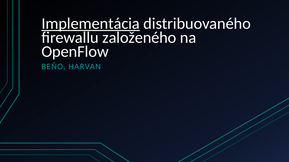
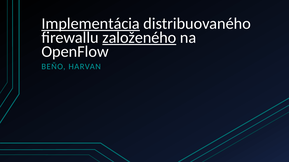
založeného underline: none -> present (139, 38)
